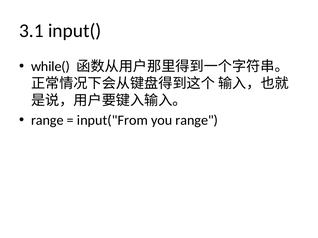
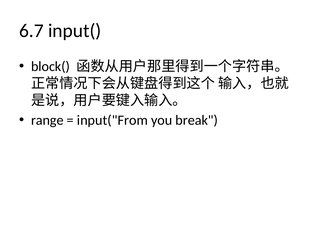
3.1: 3.1 -> 6.7 (31, 31)
while(: while( -> block( (50, 67)
you range: range -> break (197, 120)
